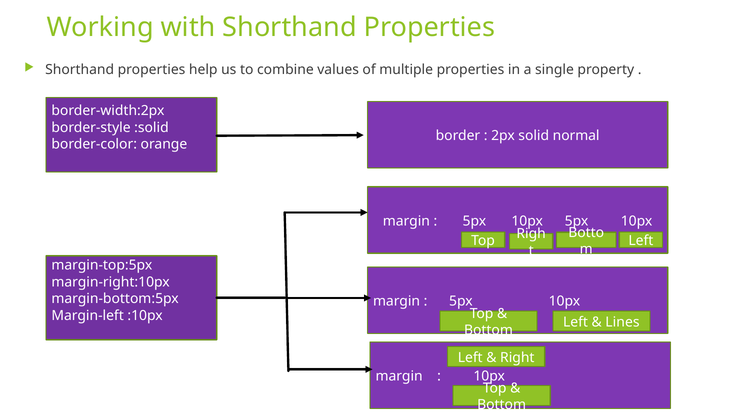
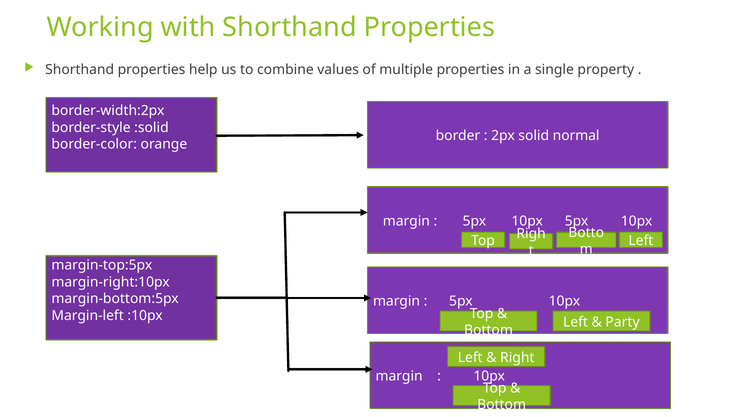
Lines: Lines -> Party (622, 322)
